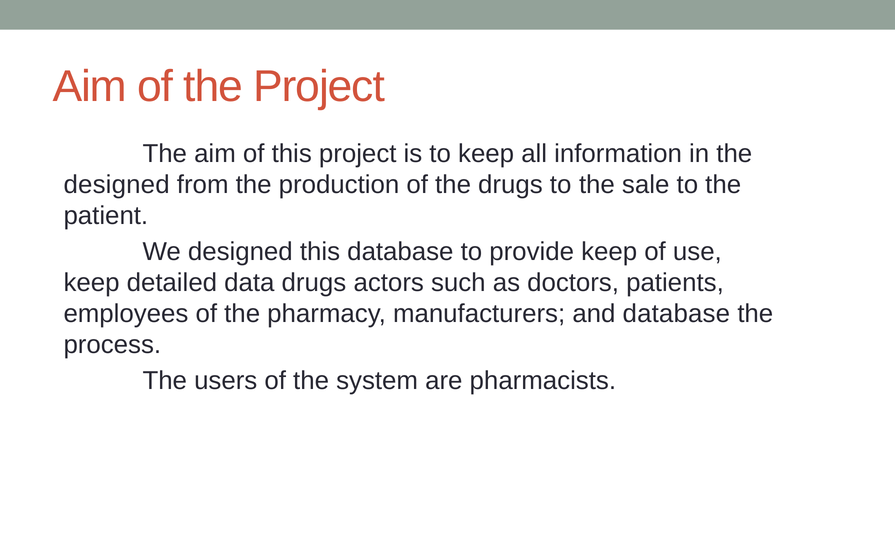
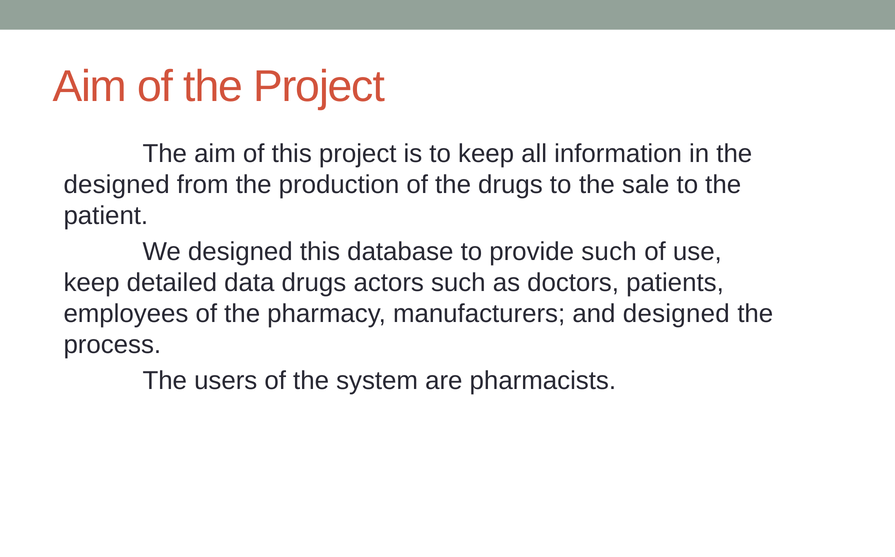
provide keep: keep -> such (609, 252)
and database: database -> designed (676, 314)
